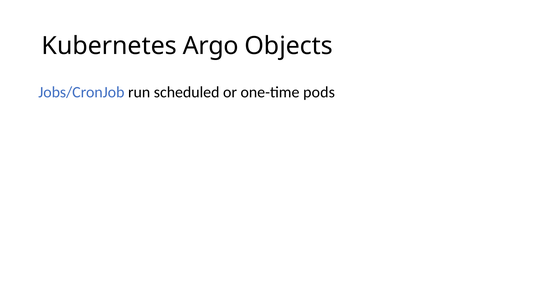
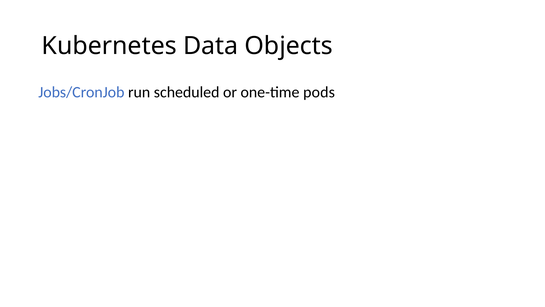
Argo: Argo -> Data (211, 46)
